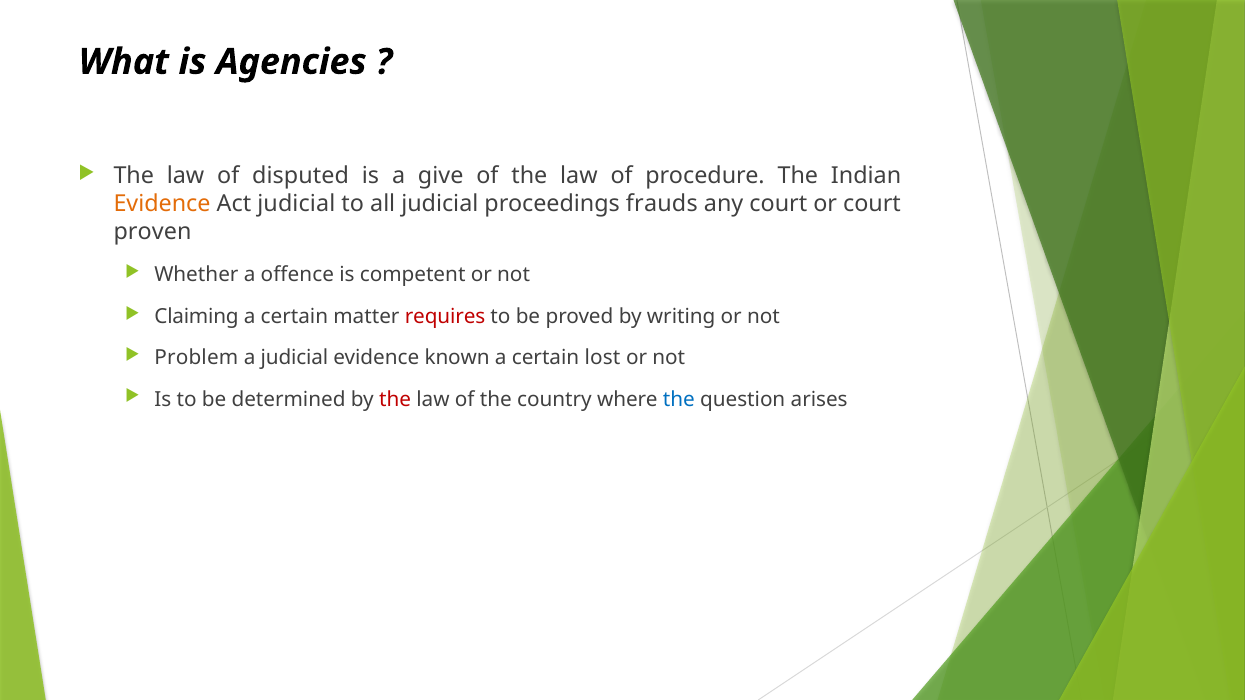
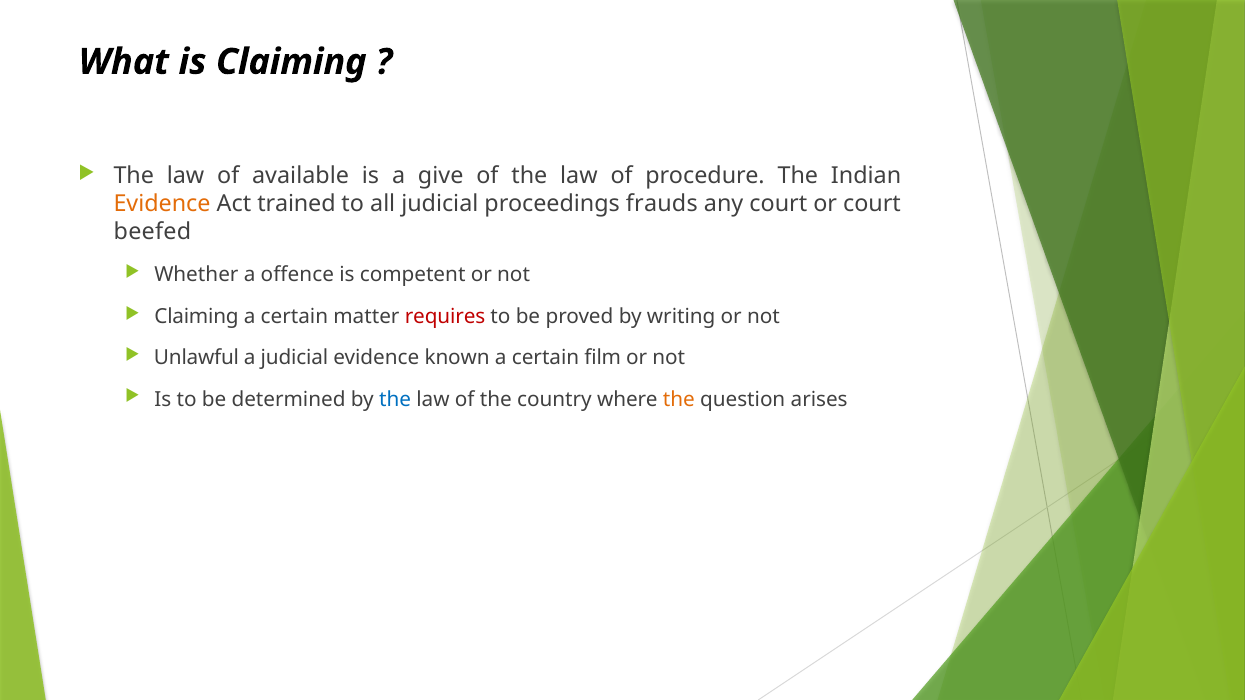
is Agencies: Agencies -> Claiming (291, 62)
disputed: disputed -> available (301, 176)
Act judicial: judicial -> trained (296, 204)
proven: proven -> beefed (152, 232)
Problem: Problem -> Unlawful (197, 358)
lost: lost -> film (603, 358)
the colour: red -> blue (395, 400)
the colour: blue -> orange (679, 400)
